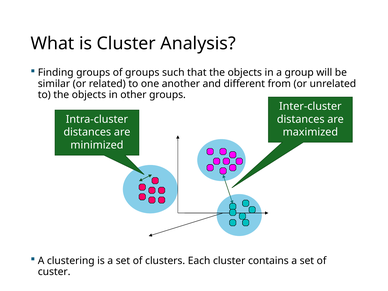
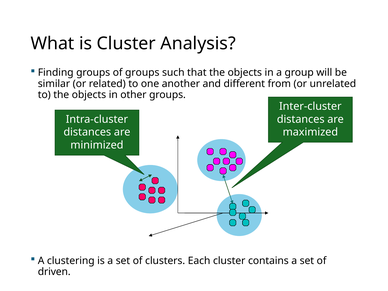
custer: custer -> driven (54, 272)
